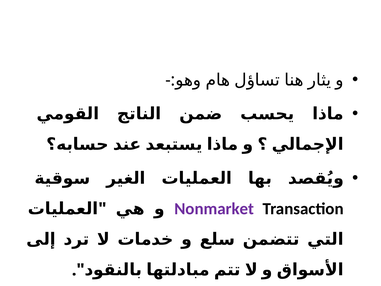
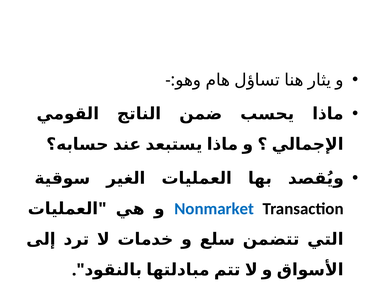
Nonmarket colour: purple -> blue (214, 209)
